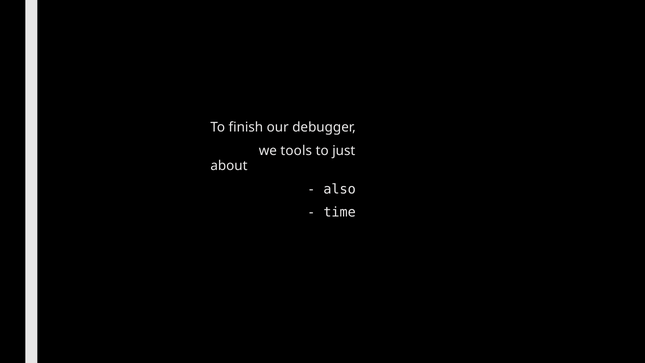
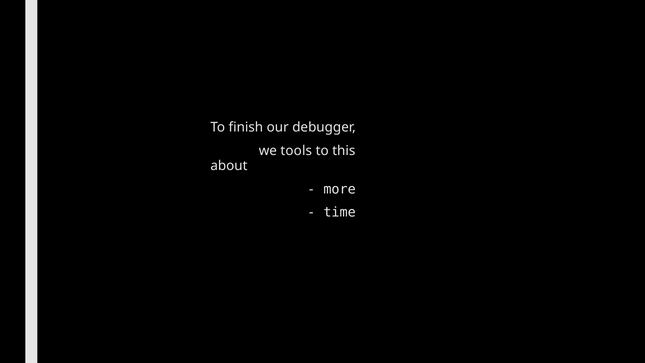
just: just -> this (344, 151)
also: also -> more (340, 189)
